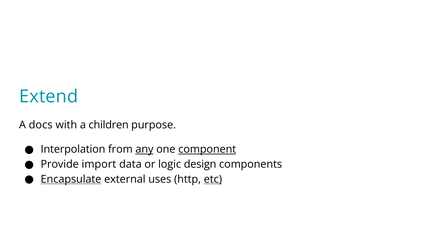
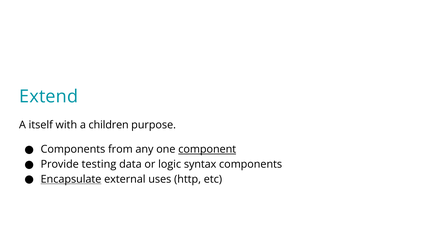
docs: docs -> itself (41, 125)
Interpolation: Interpolation -> Components (73, 149)
any underline: present -> none (144, 149)
import: import -> testing (99, 164)
design: design -> syntax (200, 164)
etc underline: present -> none (213, 179)
